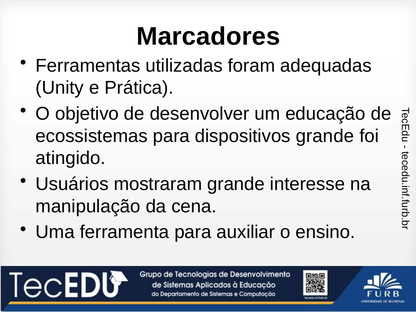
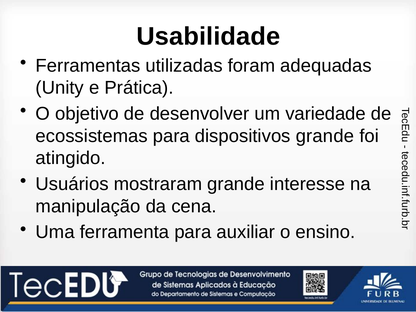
Marcadores: Marcadores -> Usabilidade (208, 36)
educação: educação -> variedade (326, 114)
